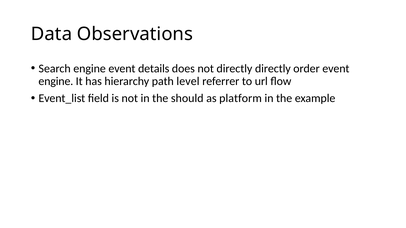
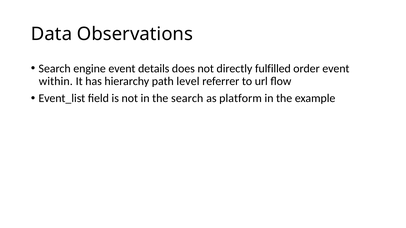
directly directly: directly -> fulfilled (273, 69)
engine: engine -> within (56, 81)
the should: should -> search (187, 98)
